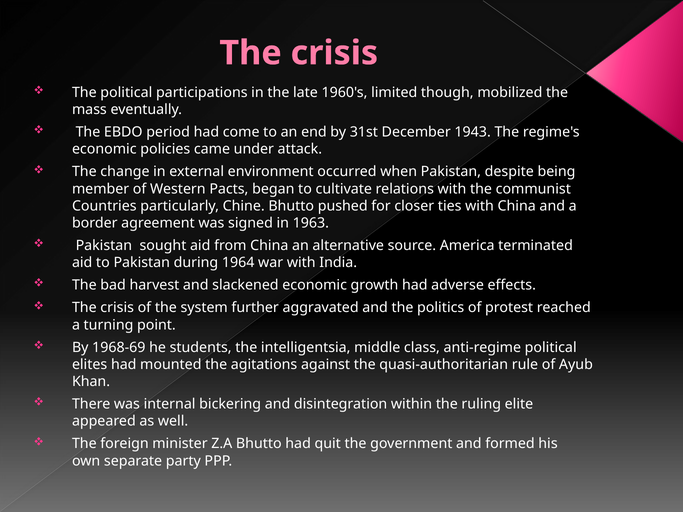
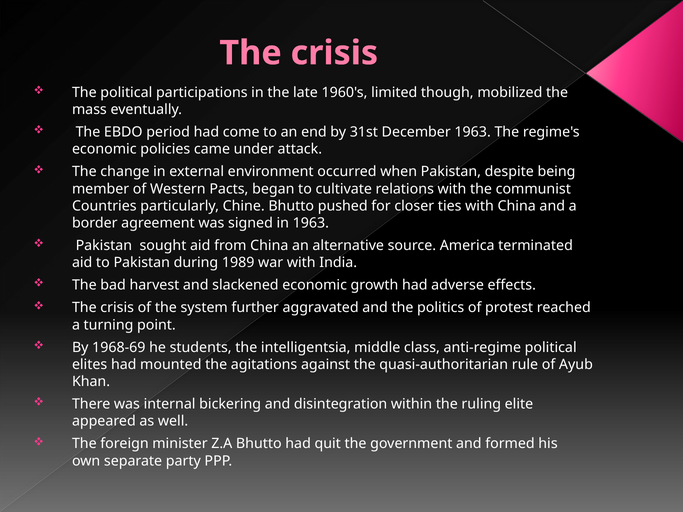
December 1943: 1943 -> 1963 (473, 132)
1964: 1964 -> 1989 (238, 263)
